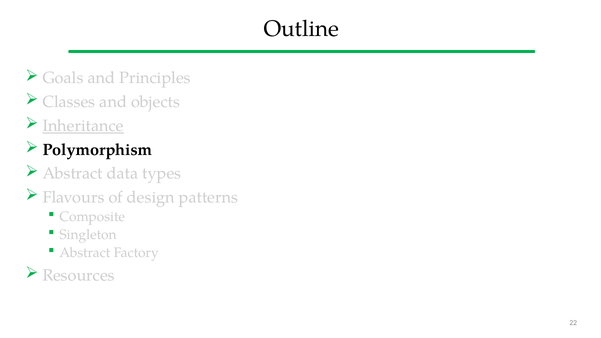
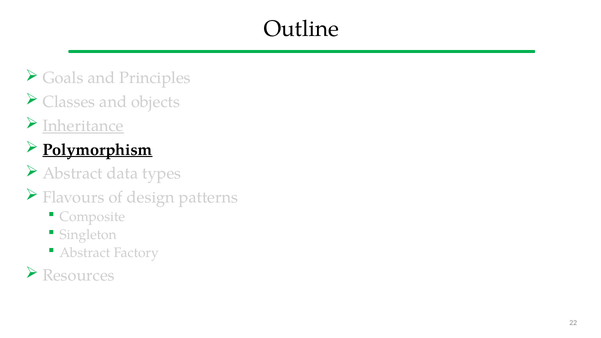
Polymorphism underline: none -> present (97, 150)
